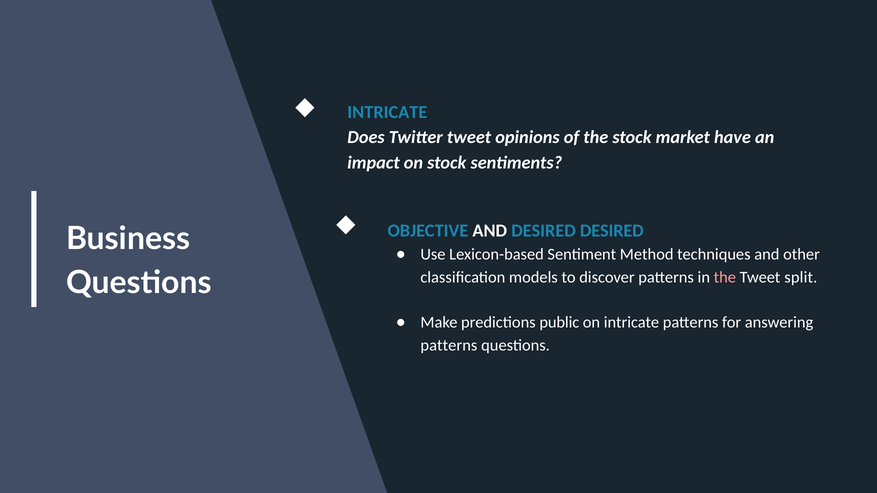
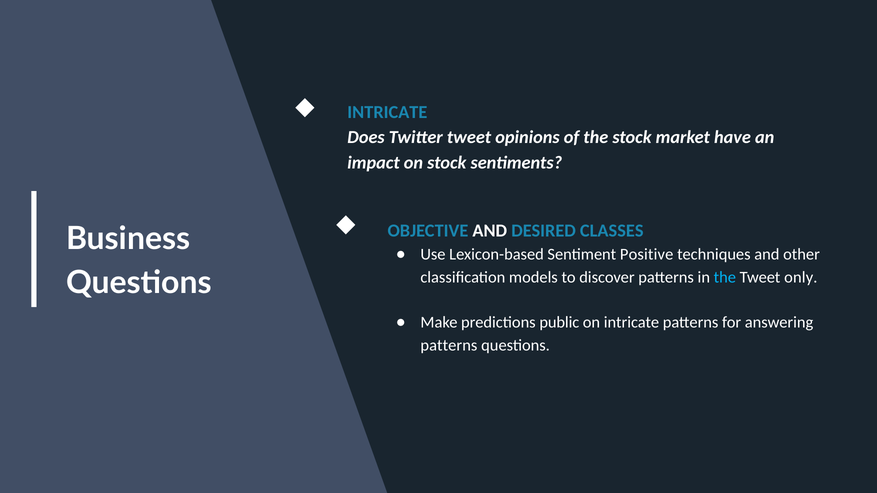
DESIRED DESIRED: DESIRED -> CLASSES (612, 231)
Method: Method -> Positive (647, 255)
the colour: pink -> light blue (725, 277)
split: split -> only (801, 277)
